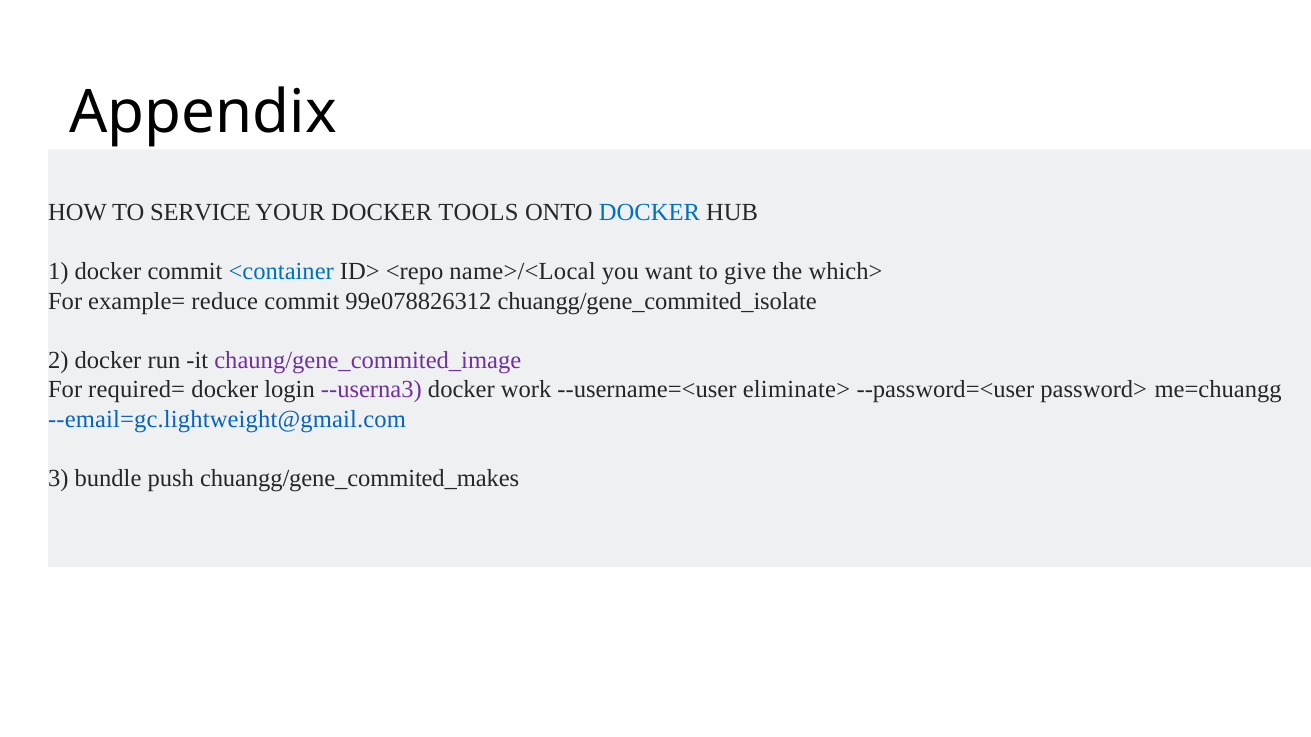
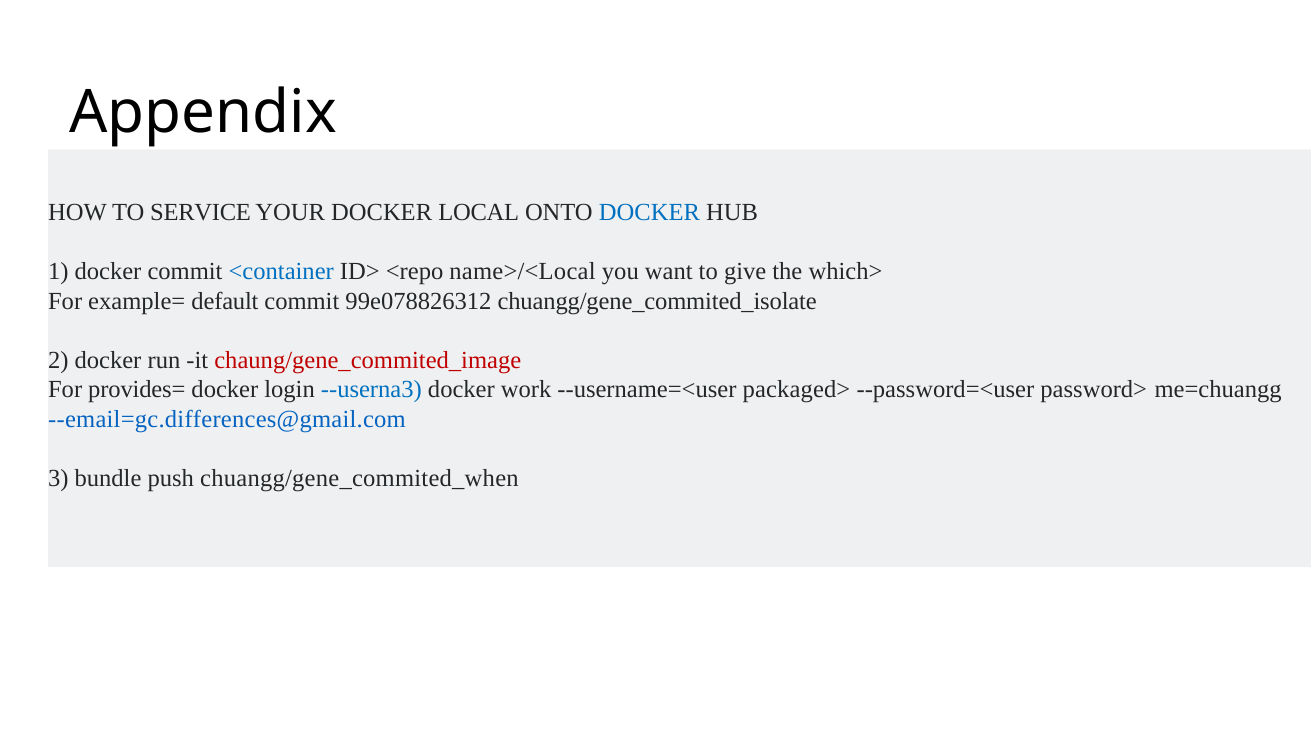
TOOLS: TOOLS -> LOCAL (479, 213)
reduce: reduce -> default (225, 301)
chaung/gene_commited_image colour: purple -> red (368, 360)
required=: required= -> provides= (137, 390)
--userna3 colour: purple -> blue (371, 390)
eliminate>: eliminate> -> packaged> (796, 390)
--email=gc.lightweight@gmail.com: --email=gc.lightweight@gmail.com -> --email=gc.differences@gmail.com (227, 419)
chuangg/gene_commited_makes: chuangg/gene_commited_makes -> chuangg/gene_commited_when (359, 478)
